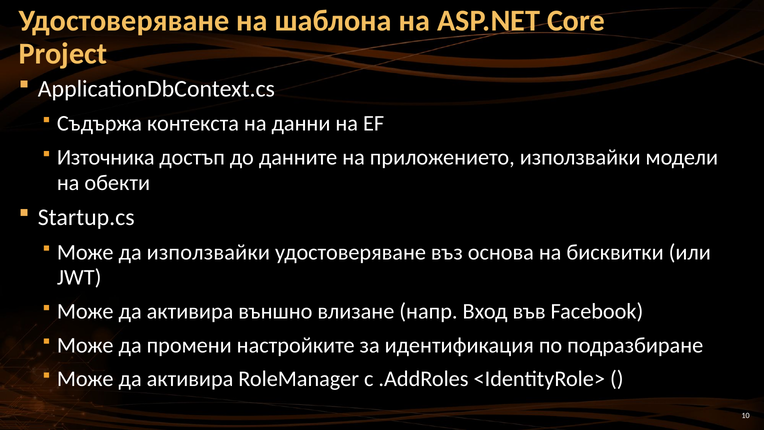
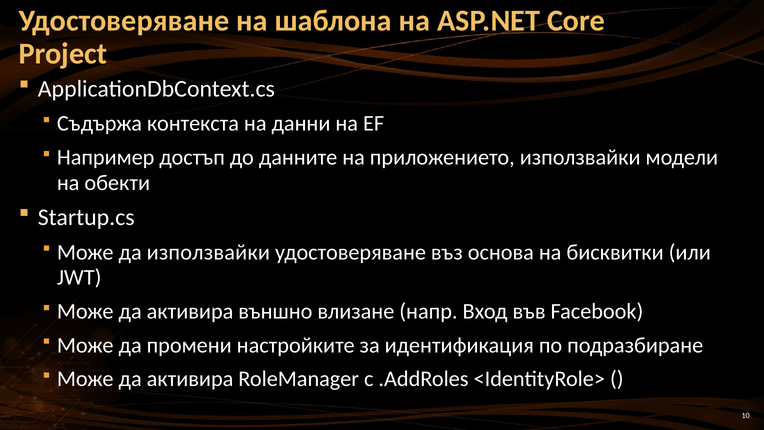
Източника: Източника -> Например (106, 157)
